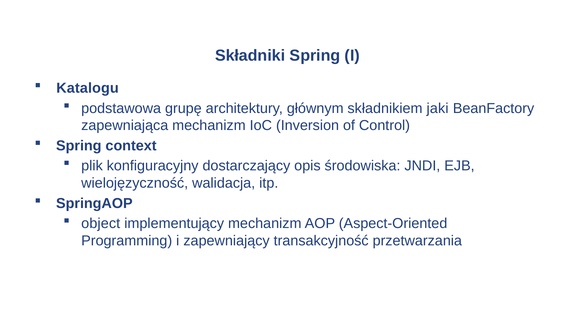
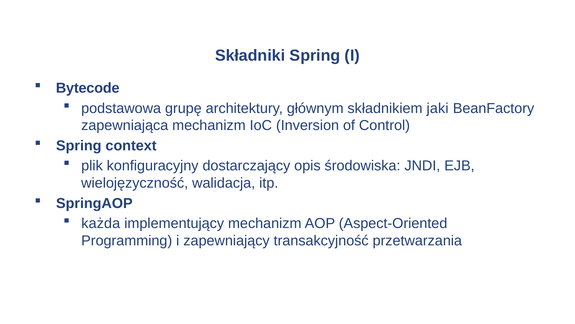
Katalogu: Katalogu -> Bytecode (88, 88)
object: object -> każda (101, 223)
